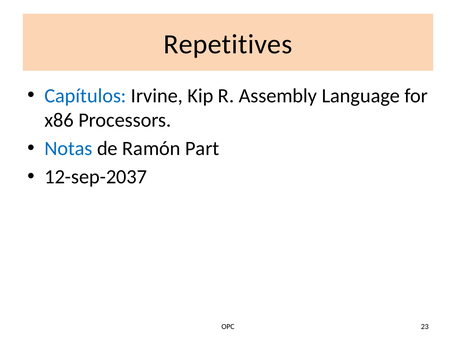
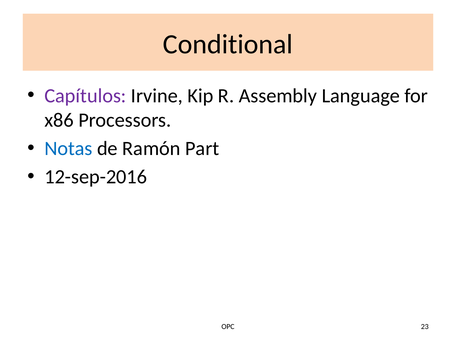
Repetitives: Repetitives -> Conditional (228, 44)
Capítulos colour: blue -> purple (85, 96)
12-sep-2037: 12-sep-2037 -> 12-sep-2016 (96, 177)
